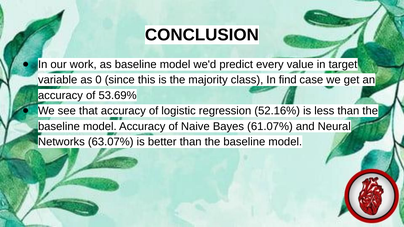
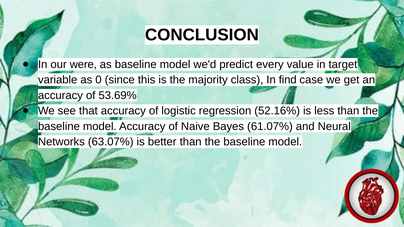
work: work -> were (83, 65)
